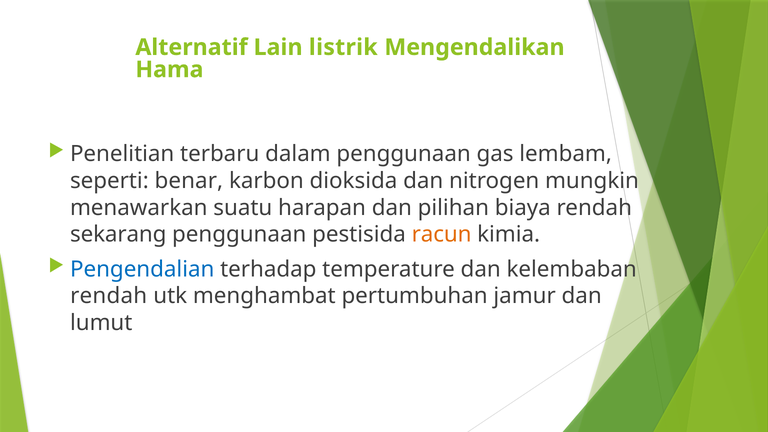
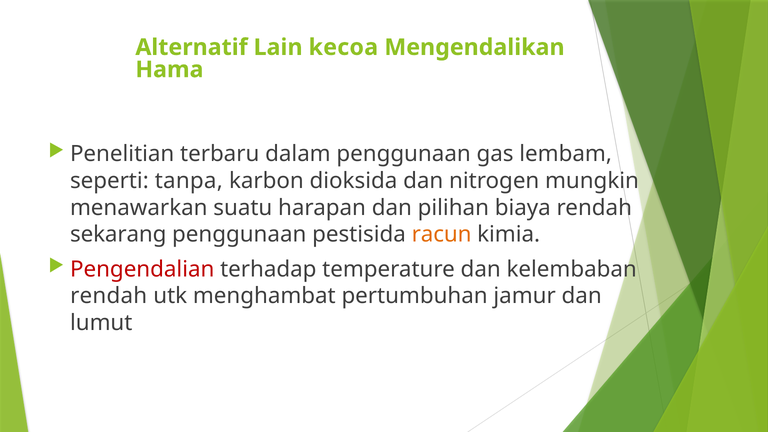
listrik: listrik -> kecoa (343, 47)
benar: benar -> tanpa (189, 181)
Pengendalian colour: blue -> red (142, 269)
